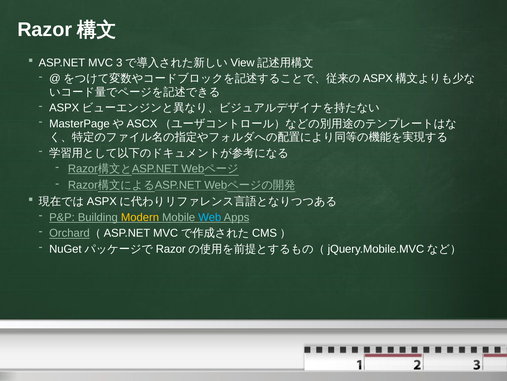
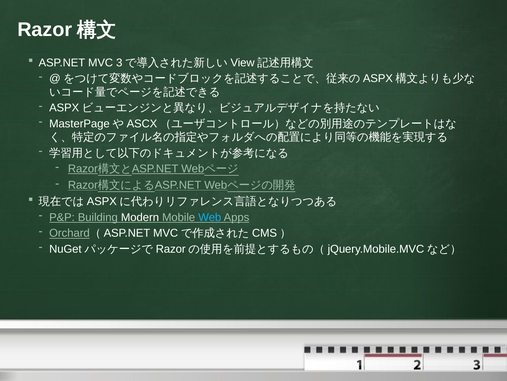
Modern colour: yellow -> white (140, 217)
